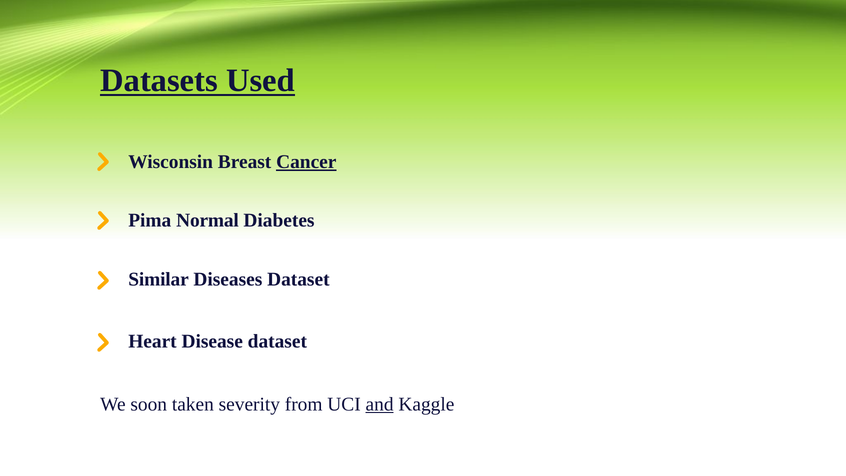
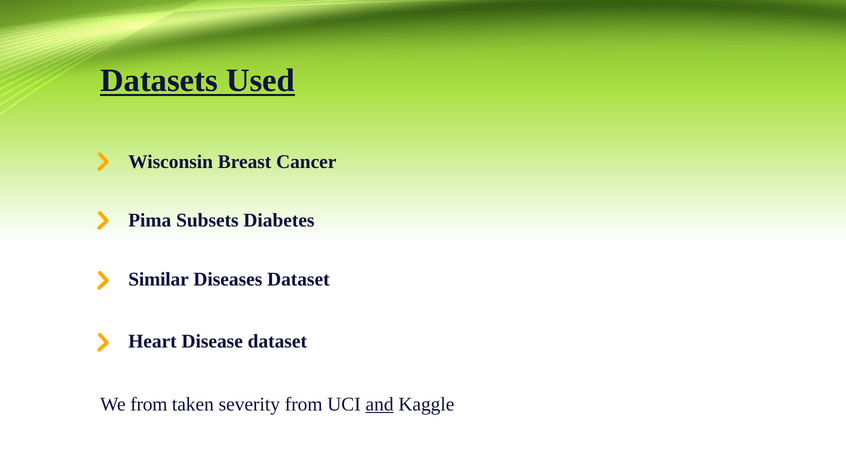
Cancer underline: present -> none (306, 162)
Normal: Normal -> Subsets (207, 221)
We soon: soon -> from (149, 404)
